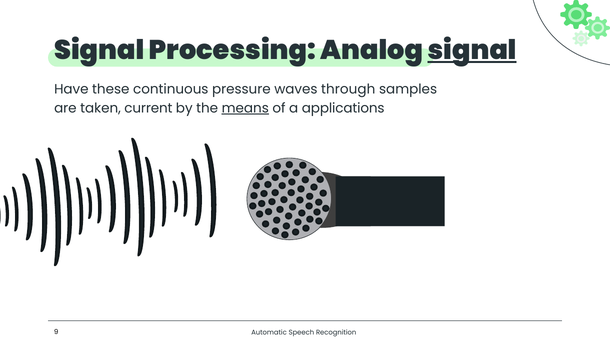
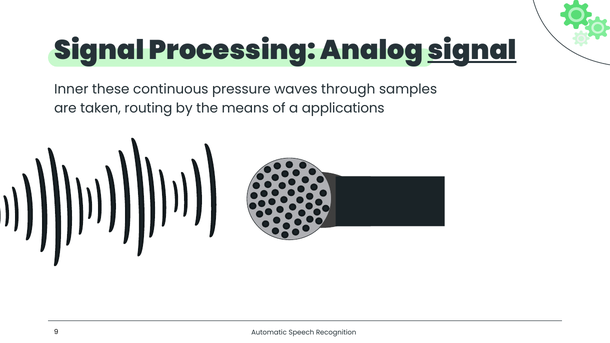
Have: Have -> Inner (71, 89)
current: current -> routing (148, 108)
means underline: present -> none (245, 108)
